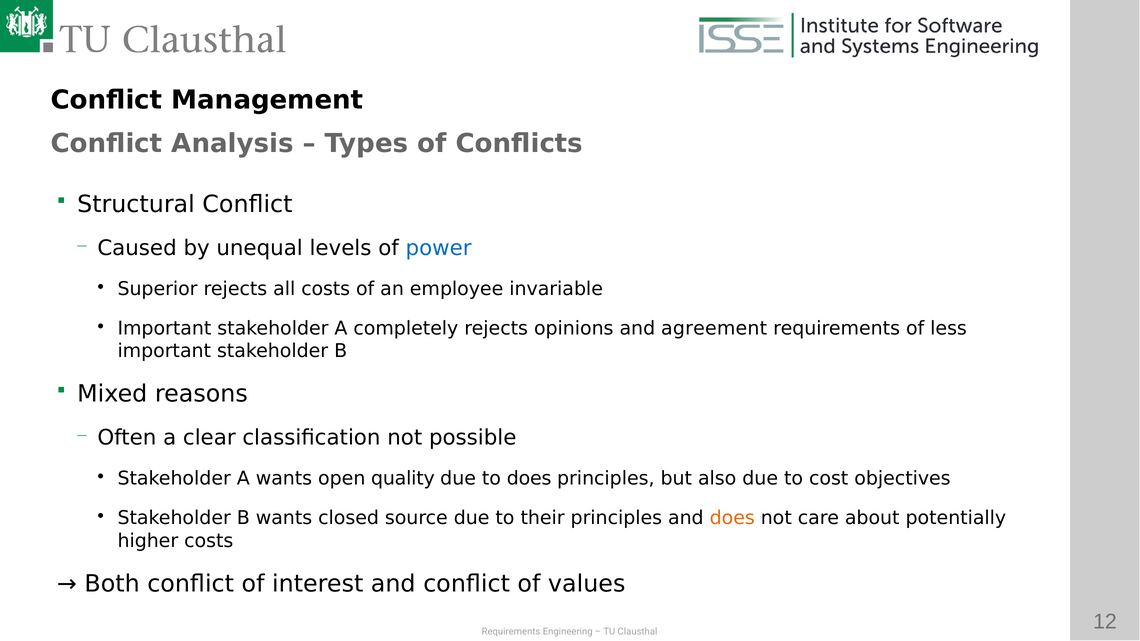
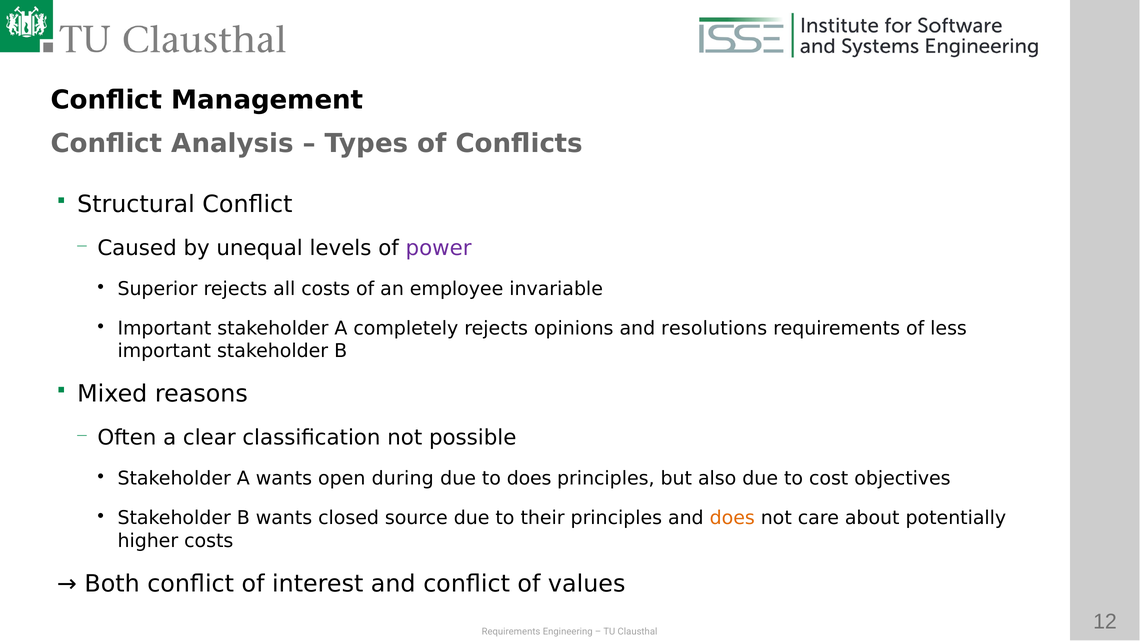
power colour: blue -> purple (439, 248)
agreement: agreement -> resolutions (714, 328)
quality: quality -> during (403, 479)
